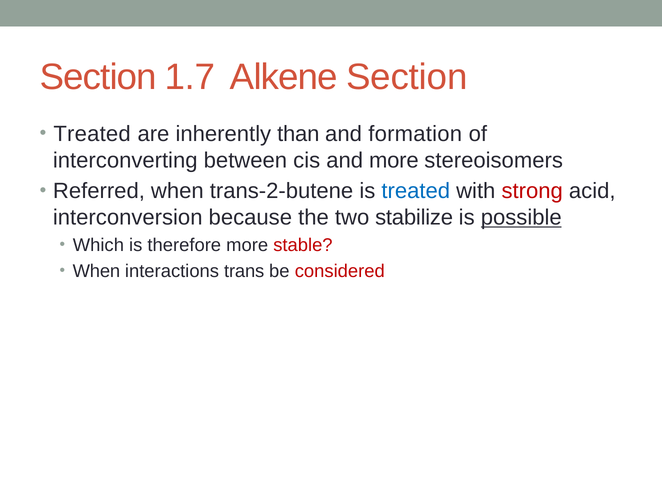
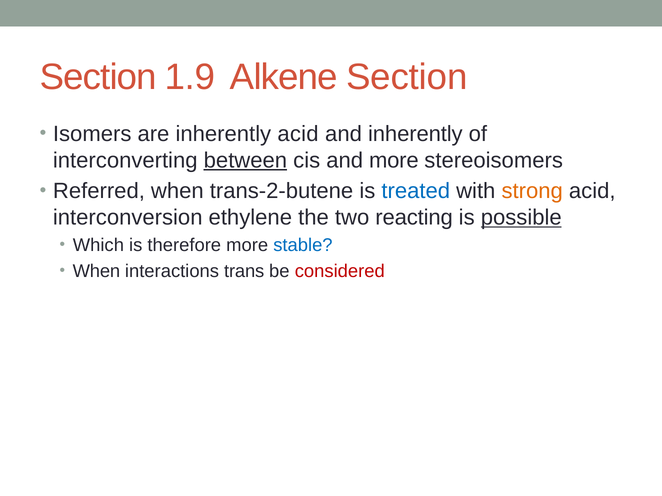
1.7: 1.7 -> 1.9 (190, 77)
Treated: Treated -> Isomers (92, 134)
inherently than: than -> acid (298, 134)
and formation: formation -> inherently (415, 134)
between underline: none -> present (245, 160)
strong colour: red -> orange (532, 191)
because: because -> ethylene (250, 218)
stabilize: stabilize -> reacting (414, 218)
stable colour: red -> blue (303, 245)
